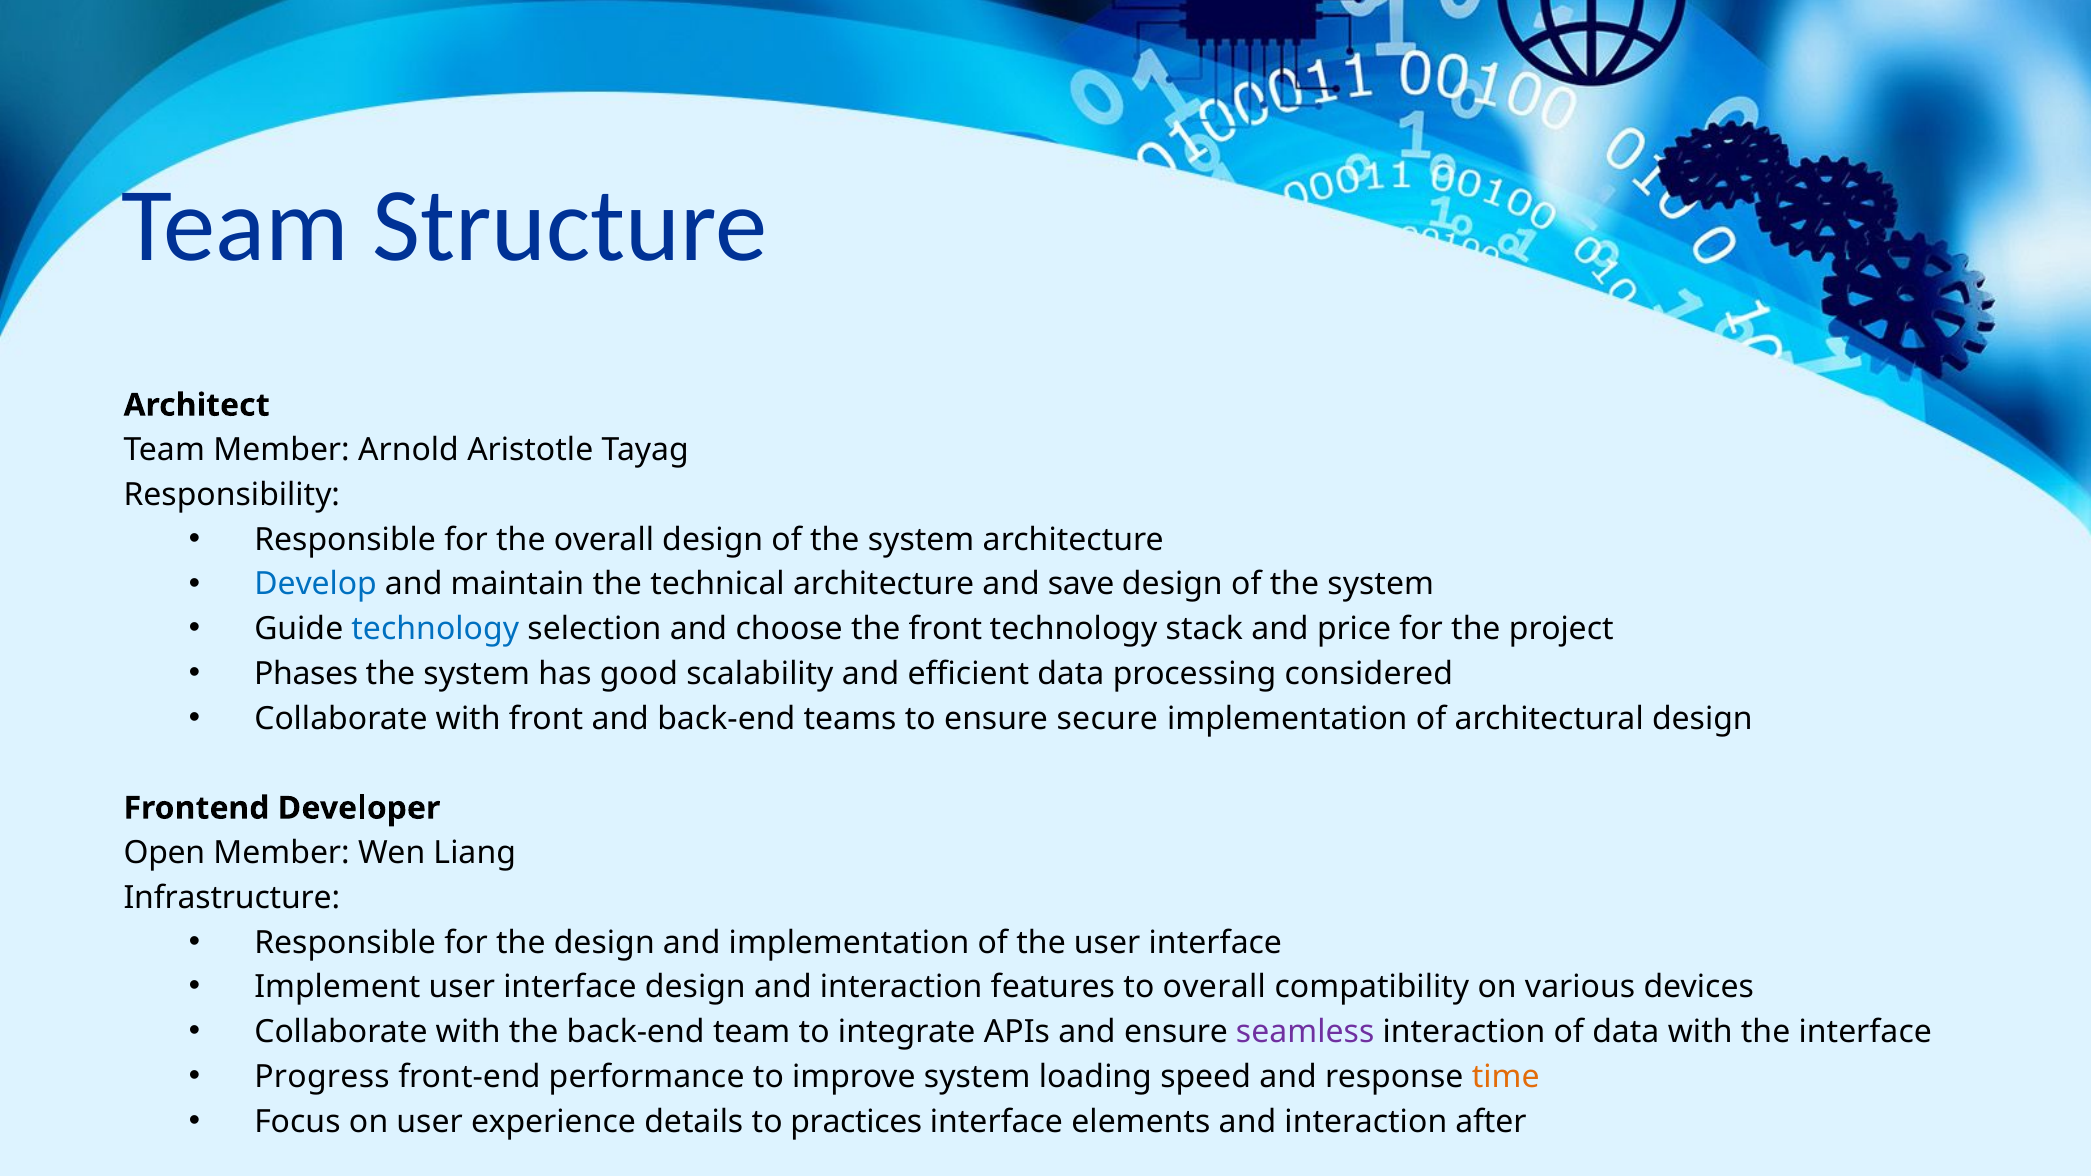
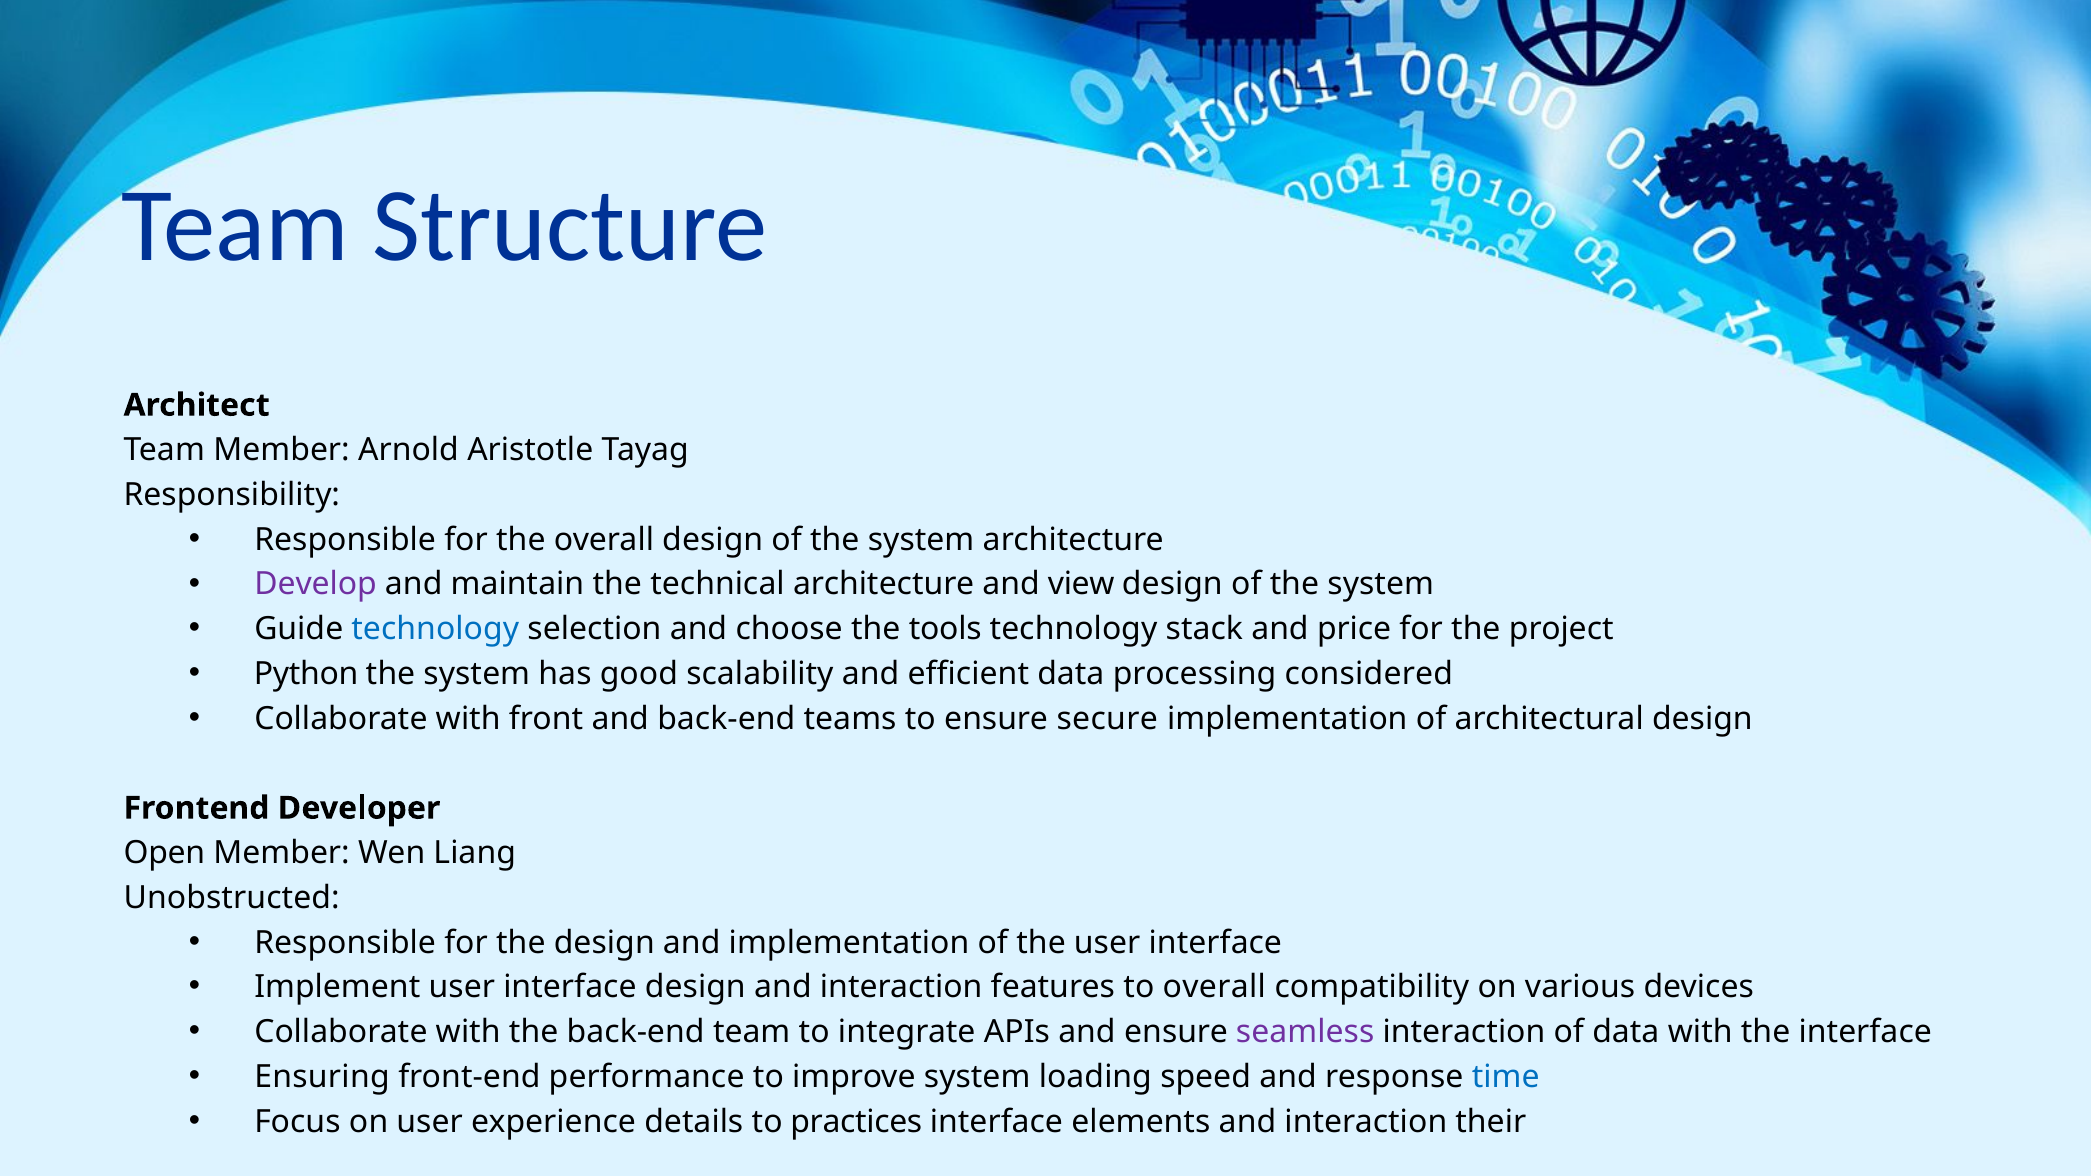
Develop colour: blue -> purple (316, 584)
save: save -> view (1081, 584)
the front: front -> tools (945, 629)
Phases: Phases -> Python (306, 674)
Infrastructure: Infrastructure -> Unobstructed (232, 898)
Progress: Progress -> Ensuring (322, 1077)
time colour: orange -> blue (1506, 1077)
after: after -> their (1491, 1122)
